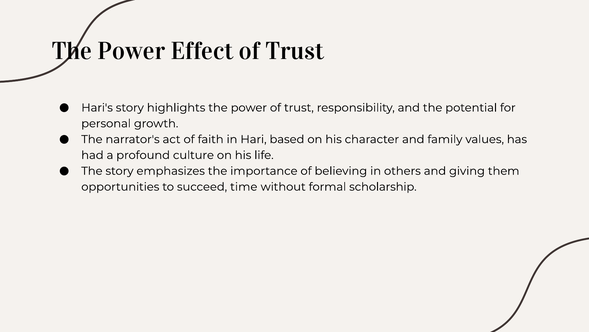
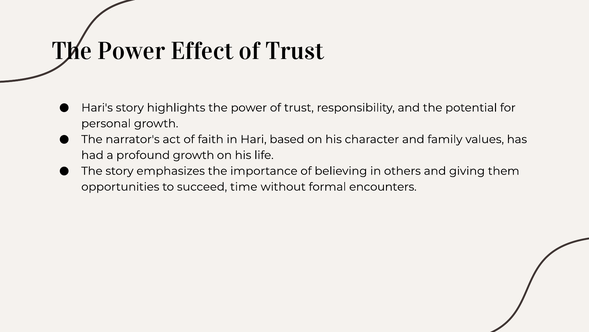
profound culture: culture -> growth (193, 155)
scholarship: scholarship -> encounters (383, 186)
